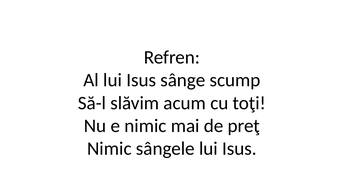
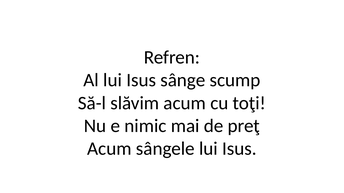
Nimic: Nimic -> Acum (109, 149)
